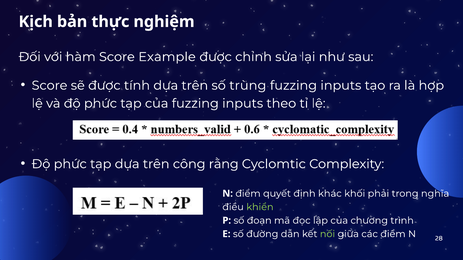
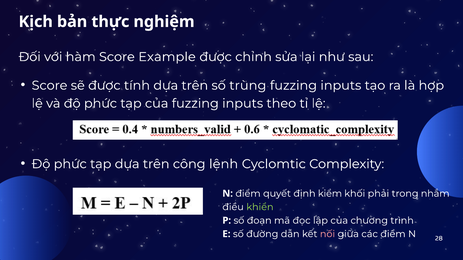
rằng: rằng -> lệnh (224, 164)
khác: khác -> kiểm (330, 194)
nghĩa: nghĩa -> nhắm (435, 194)
nối colour: light green -> pink (327, 234)
